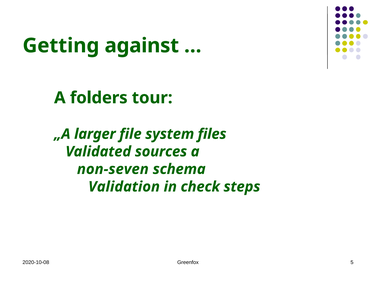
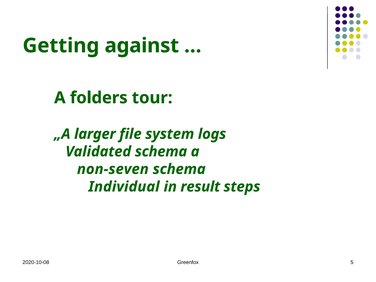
files: files -> logs (212, 134)
Validated sources: sources -> schema (161, 152)
Validation: Validation -> Individual (124, 187)
check: check -> result (200, 187)
